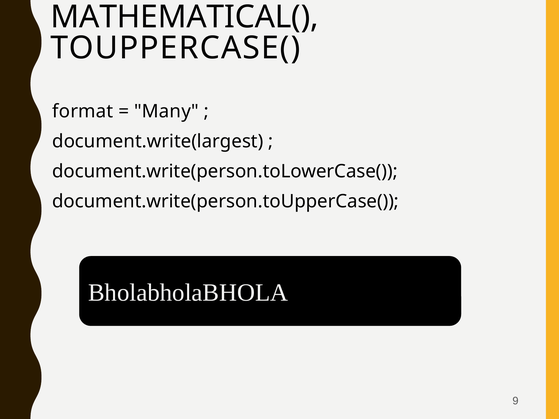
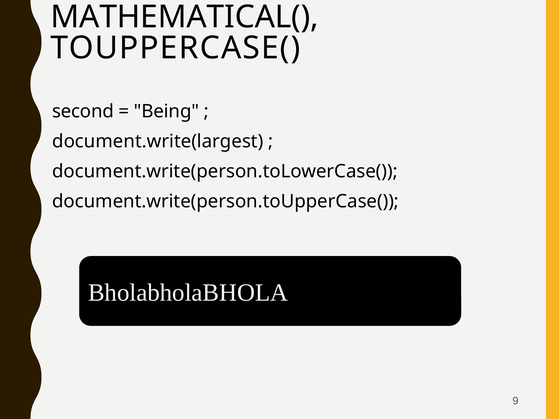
format: format -> second (83, 111)
Many: Many -> Being (166, 111)
